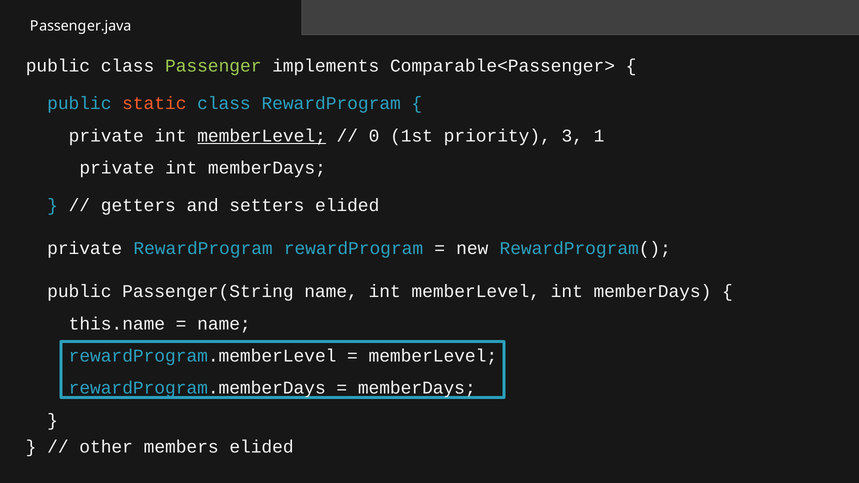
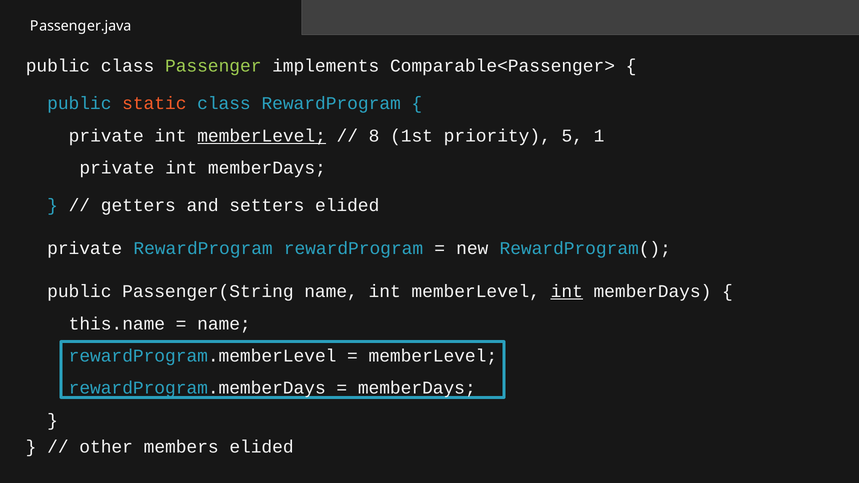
0: 0 -> 8 (374, 136)
3: 3 -> 5 (572, 136)
int underline: none -> present (567, 292)
